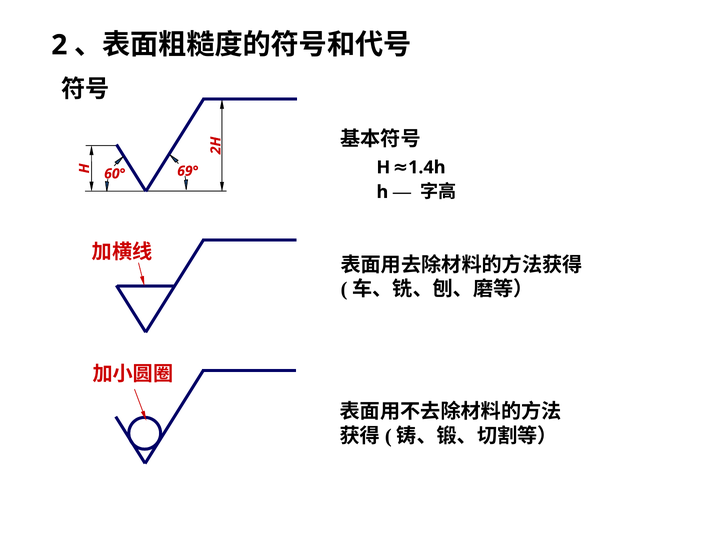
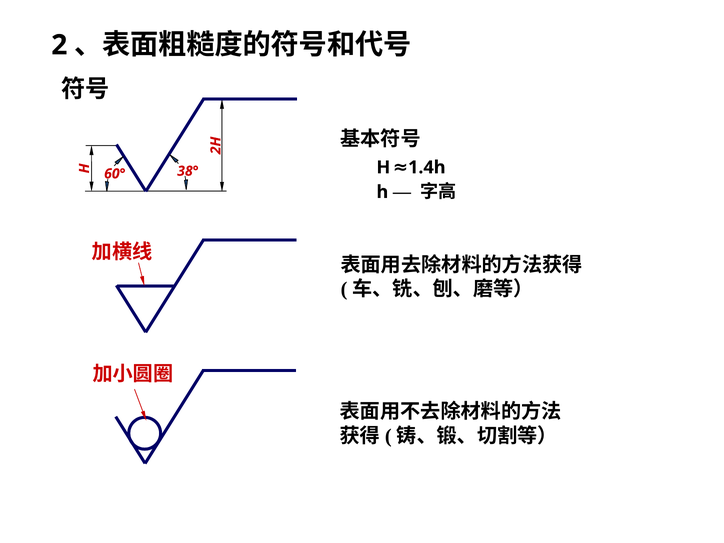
69°: 69° -> 38° (188, 171)
